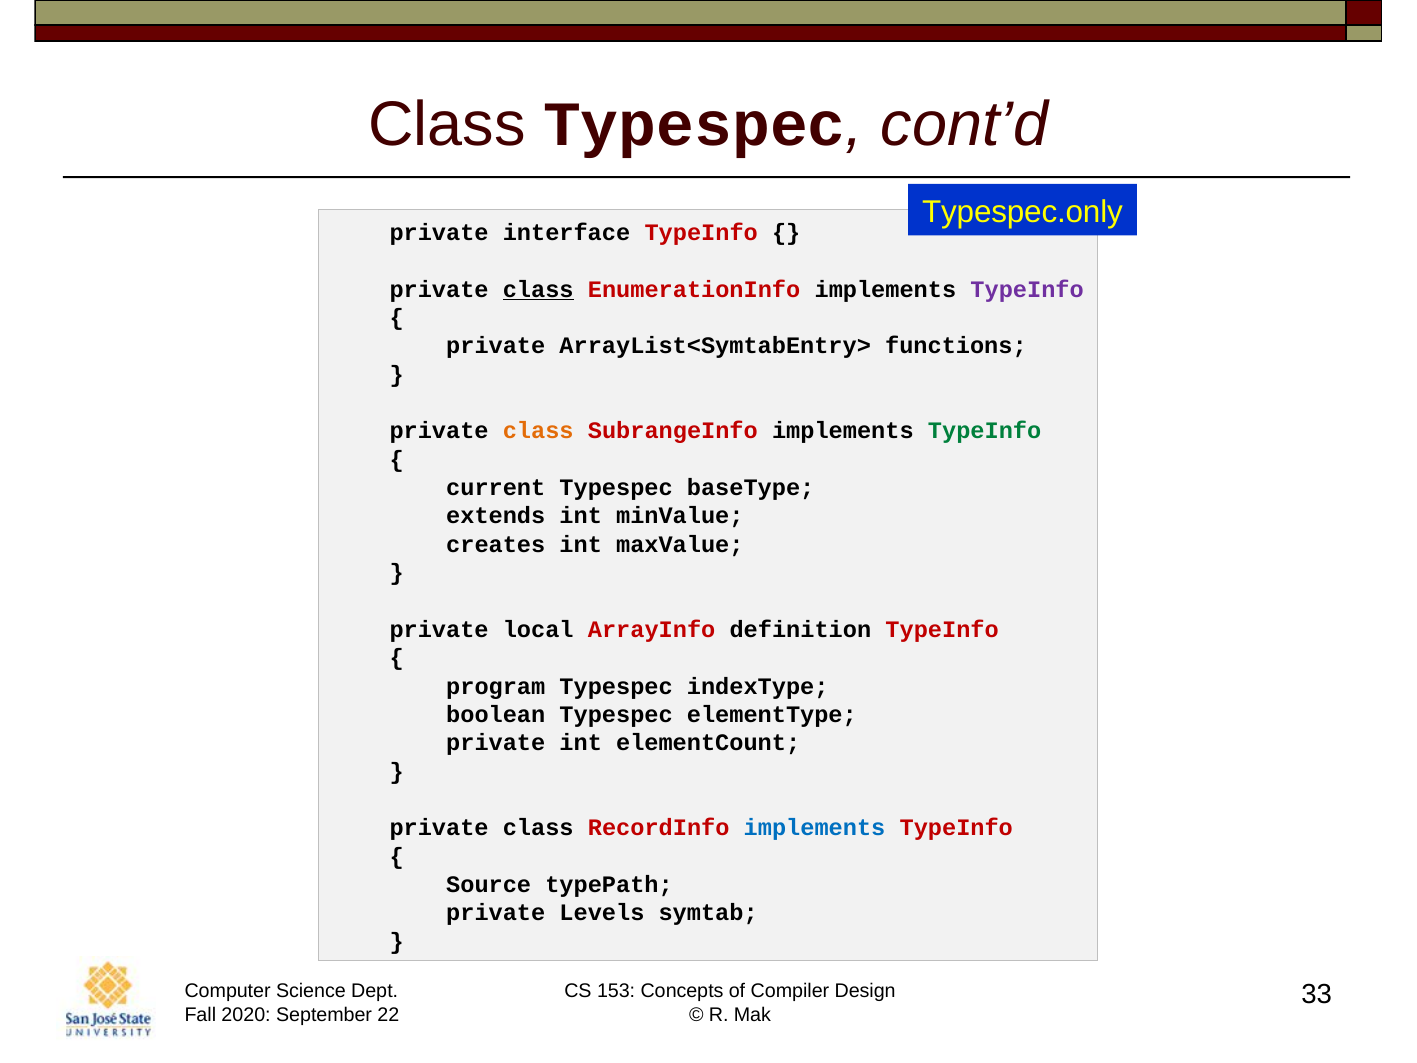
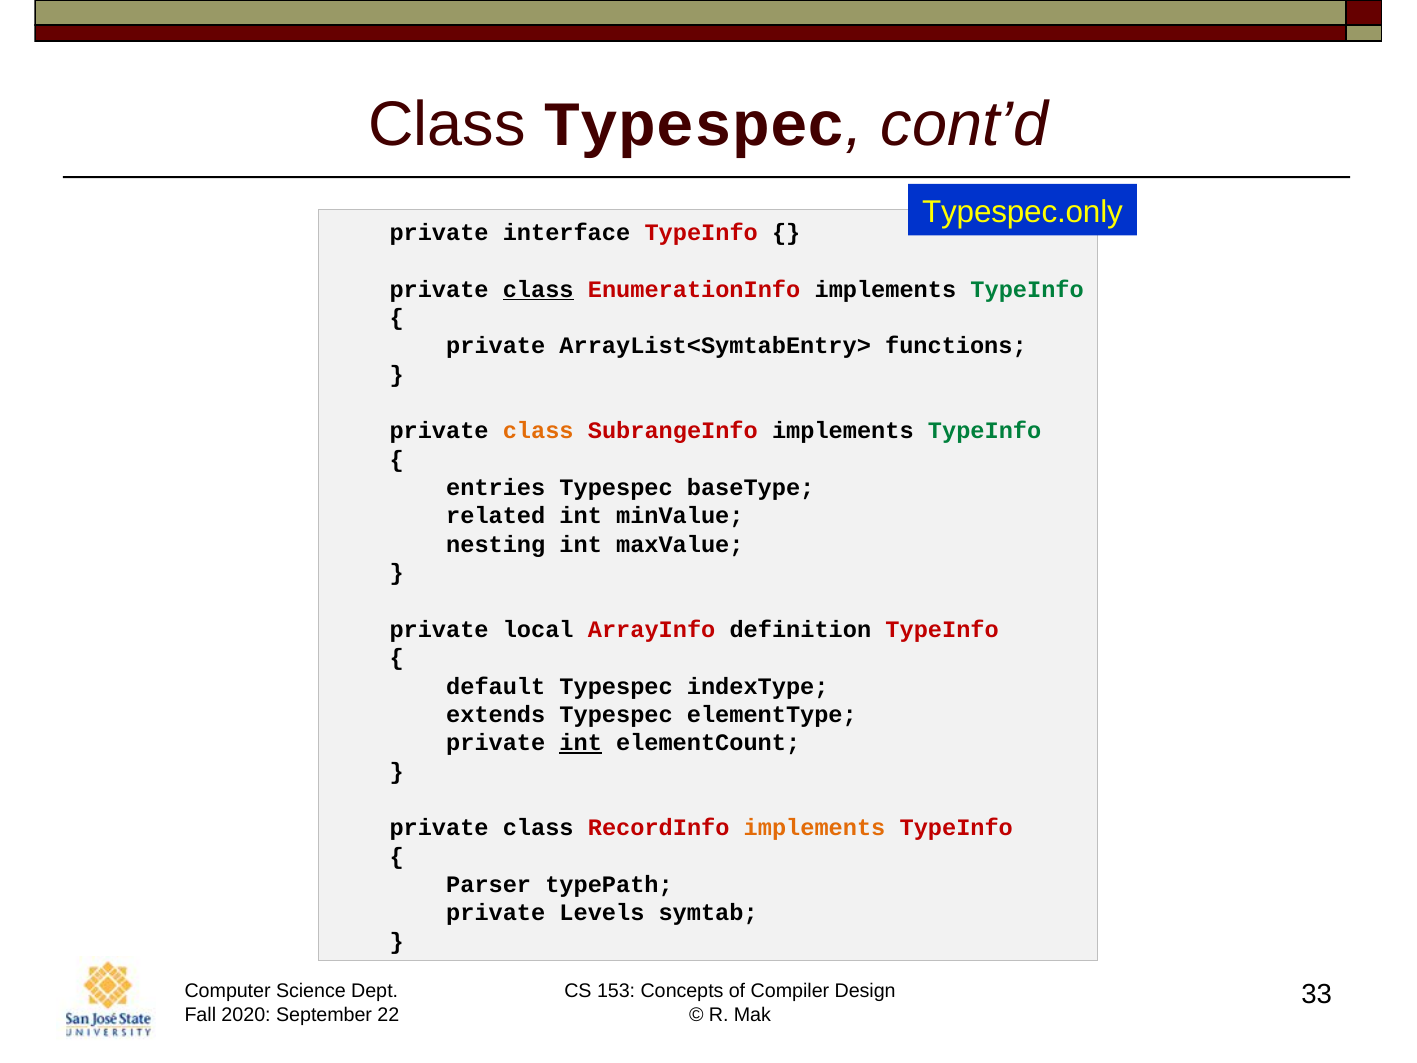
TypeInfo colour: purple -> green (1027, 289)
current: current -> entries (496, 488)
extends: extends -> related (496, 516)
creates: creates -> nesting (496, 544)
program: program -> default (496, 686)
boolean: boolean -> extends (496, 714)
int underline: none -> present (581, 743)
implements colour: blue -> orange (815, 828)
Source: Source -> Parser (489, 884)
